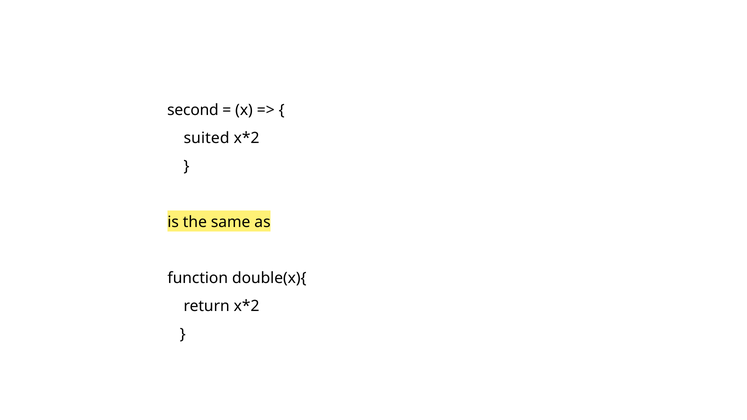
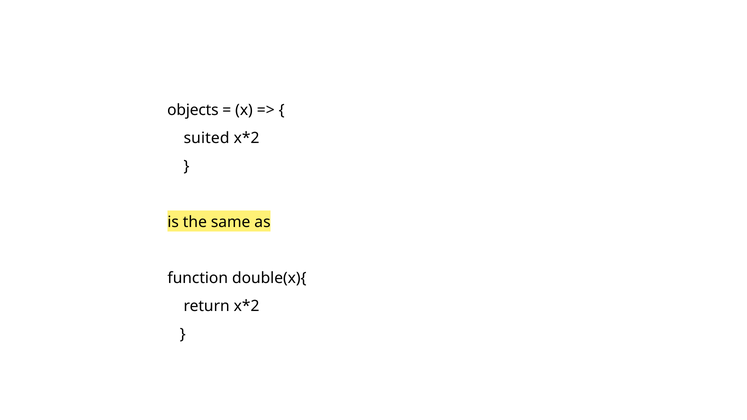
second: second -> objects (193, 110)
